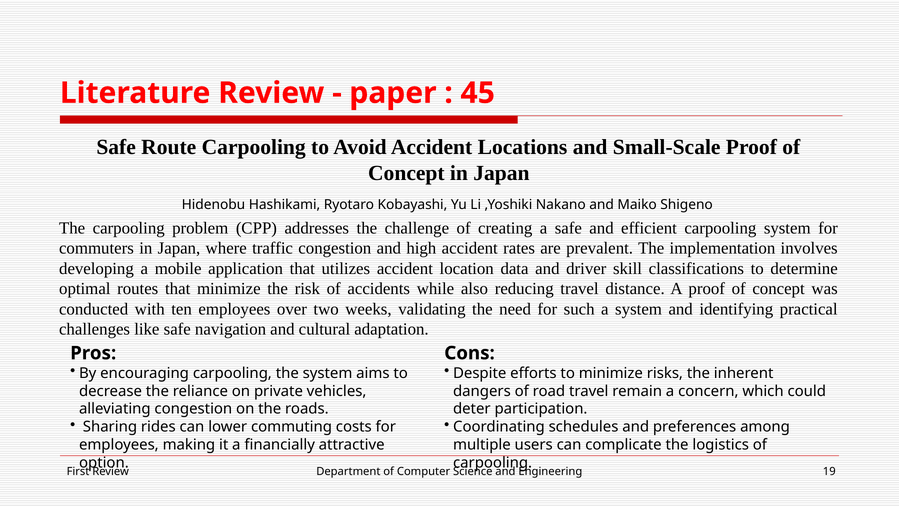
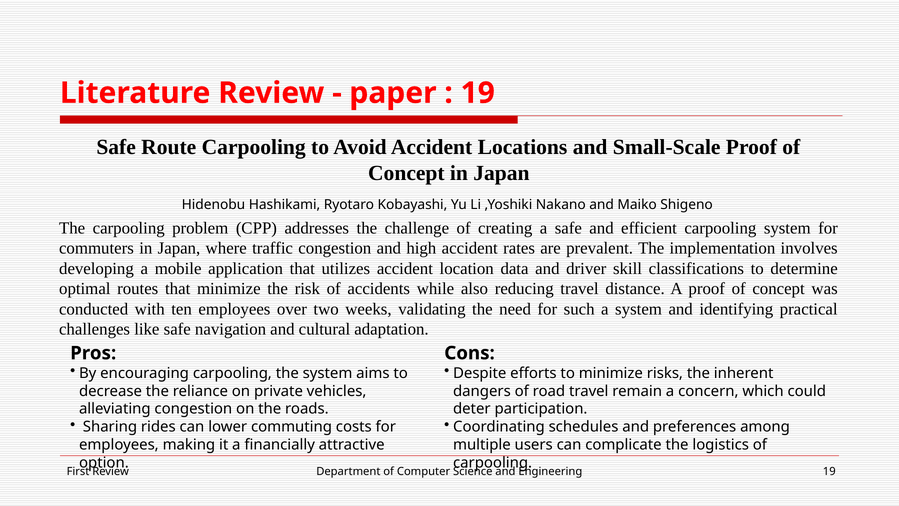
45: 45 -> 19 (478, 93)
